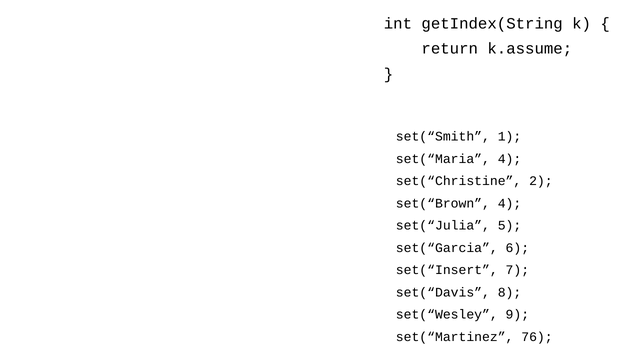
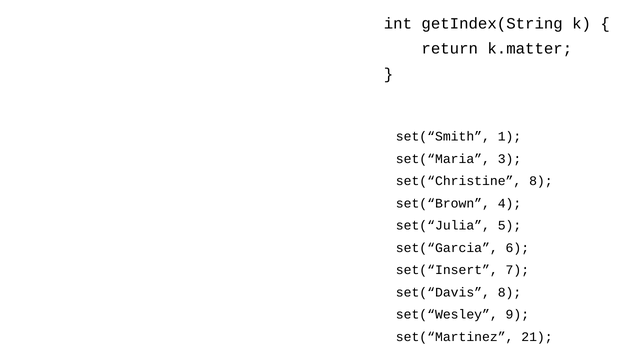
k.assume: k.assume -> k.matter (530, 49)
set(“Maria 4: 4 -> 3 (510, 159)
set(“Christine 2: 2 -> 8 (541, 181)
76: 76 -> 21 (537, 337)
